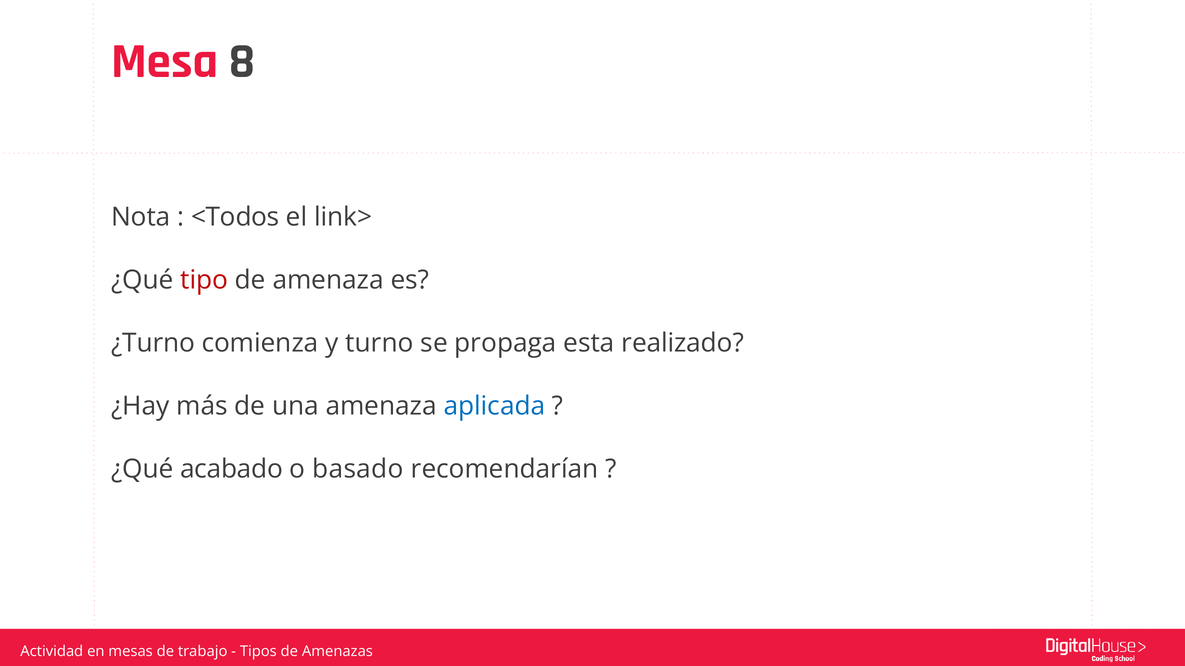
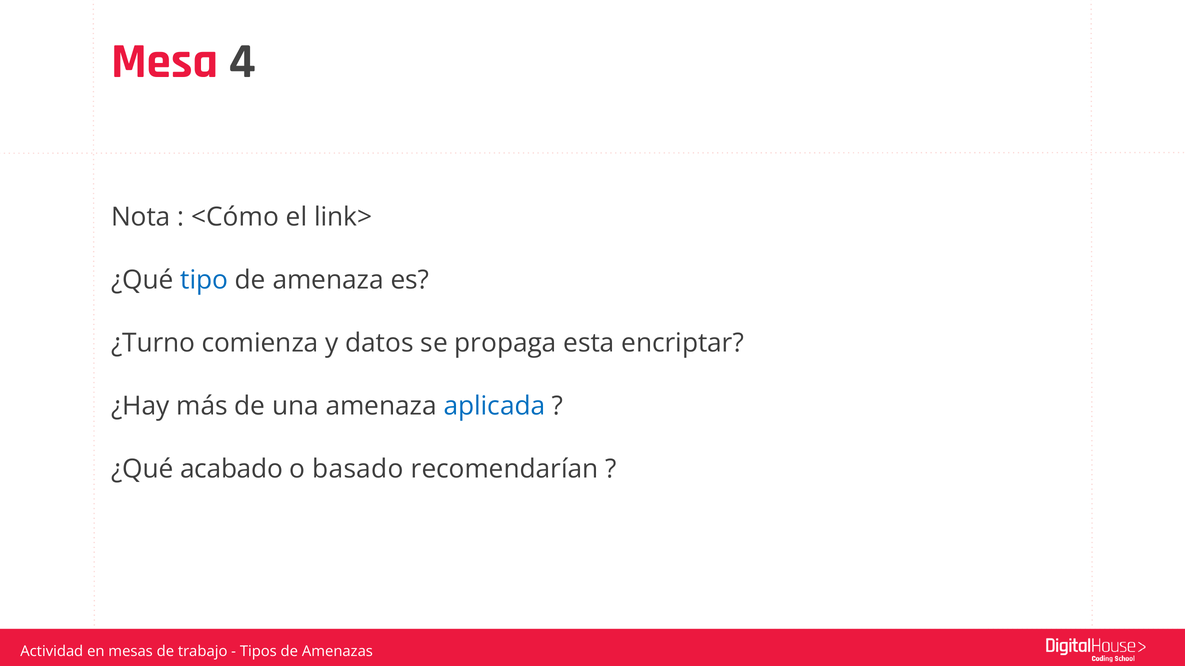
8: 8 -> 4 (242, 61)
<Todos: <Todos -> <Cómo (235, 217)
tipo colour: red -> blue (204, 280)
turno: turno -> datos (379, 343)
realizado: realizado -> encriptar (683, 343)
